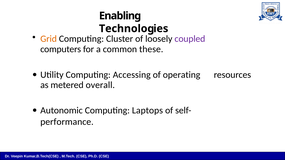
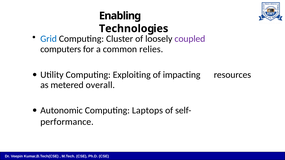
Grid colour: orange -> blue (49, 39)
these: these -> relies (151, 49)
Accessing: Accessing -> Exploiting (132, 75)
operating: operating -> impacting (182, 75)
